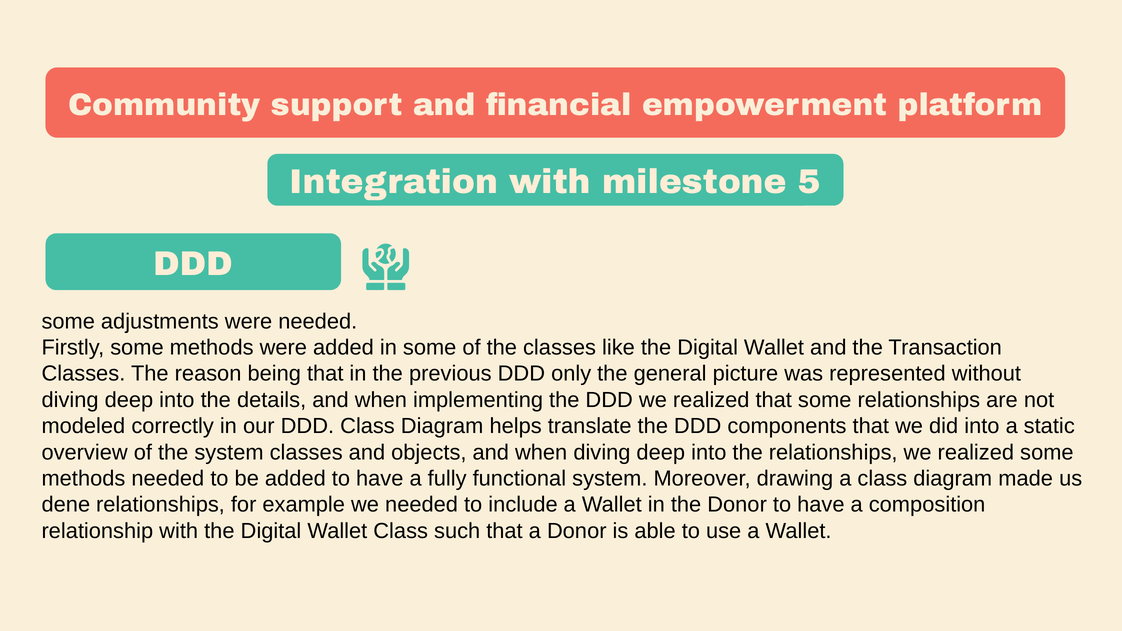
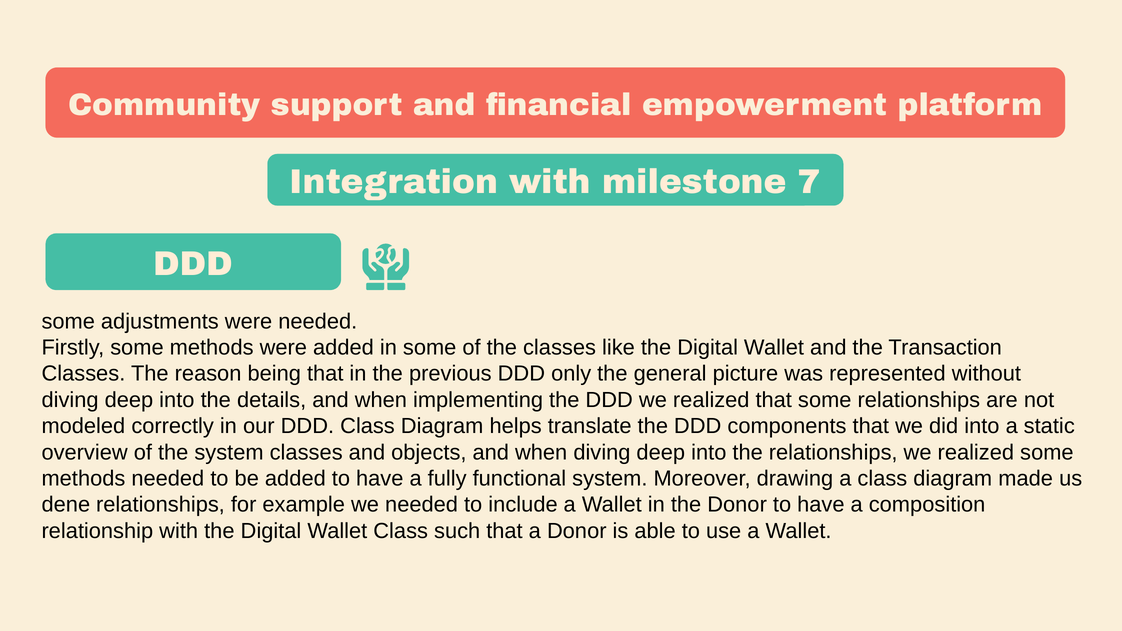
5: 5 -> 7 (809, 182)
